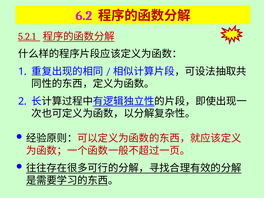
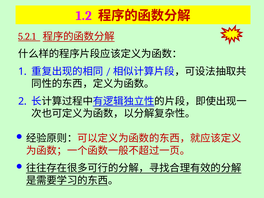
6.2: 6.2 -> 1.2 (84, 16)
